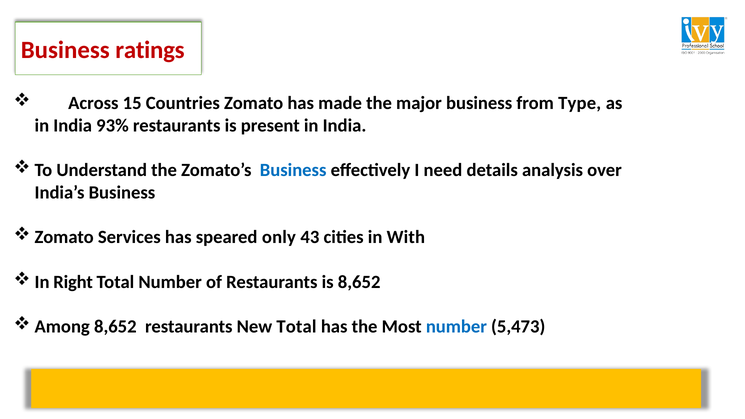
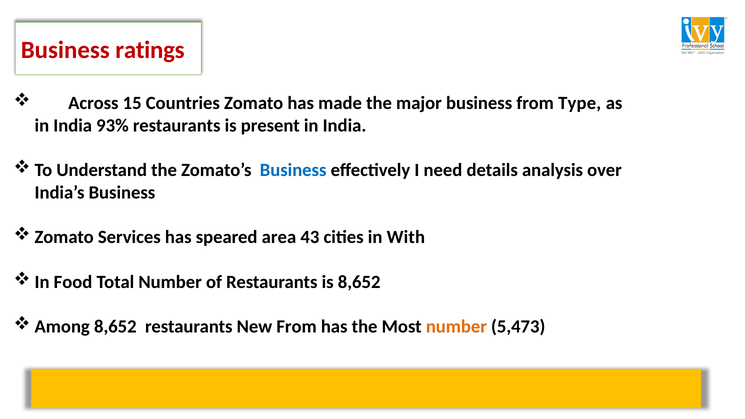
only: only -> area (279, 237)
Right: Right -> Food (73, 282)
New Total: Total -> From (297, 327)
number colour: blue -> orange (456, 327)
